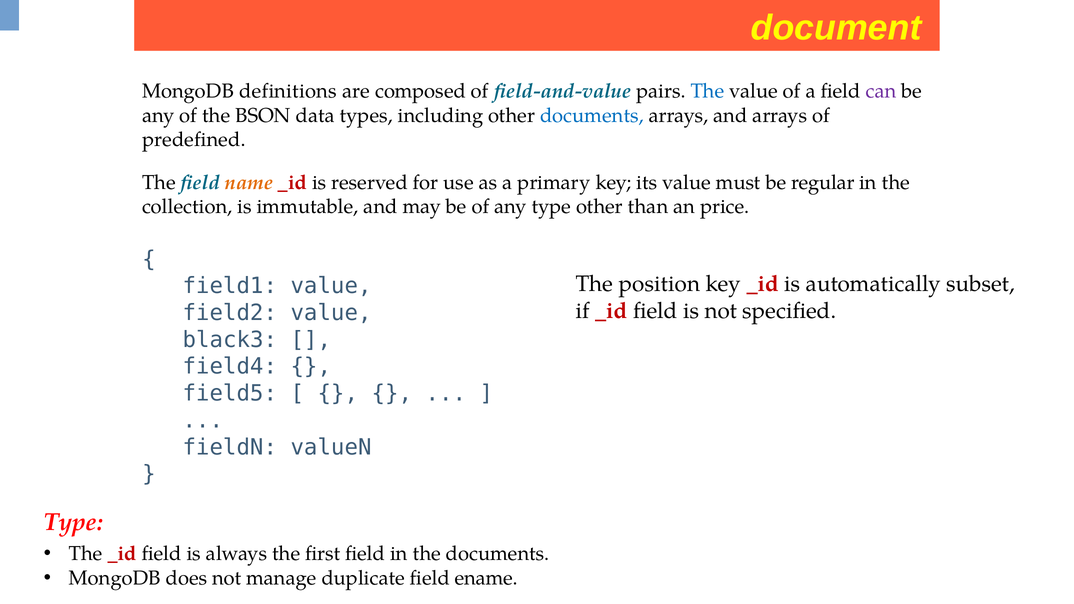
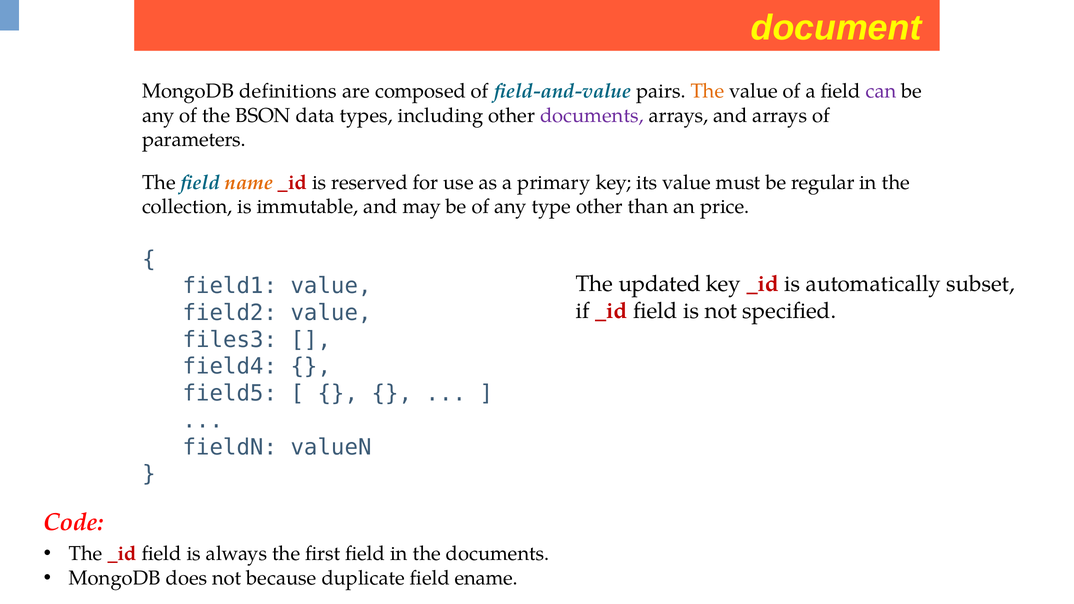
The colour: blue -> orange (707, 91)
documents colour: blue -> purple (592, 115)
predefined: predefined -> parameters (194, 140)
position: position -> updated (660, 284)
black3: black3 -> files3 (230, 340)
Type: Type -> Code (73, 522)
manage: manage -> because (281, 578)
